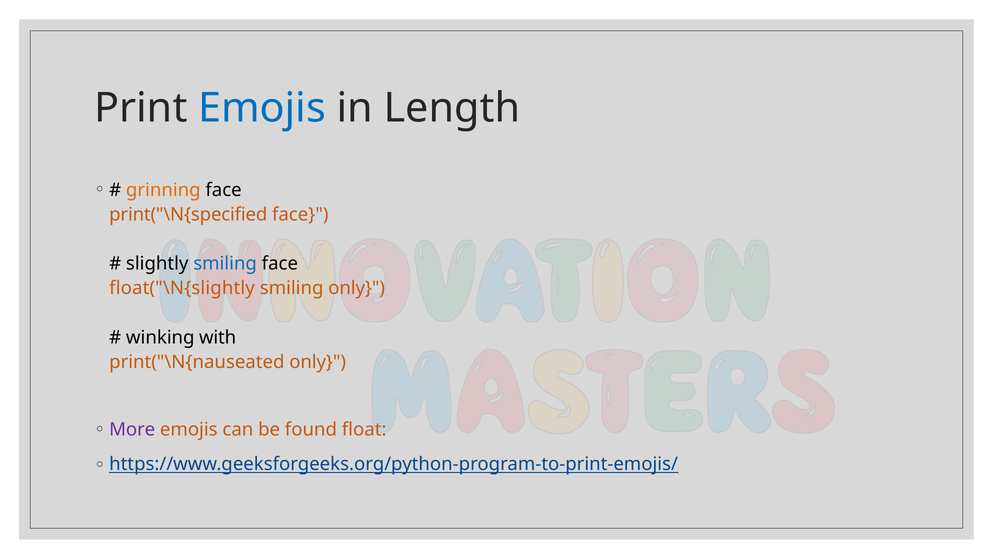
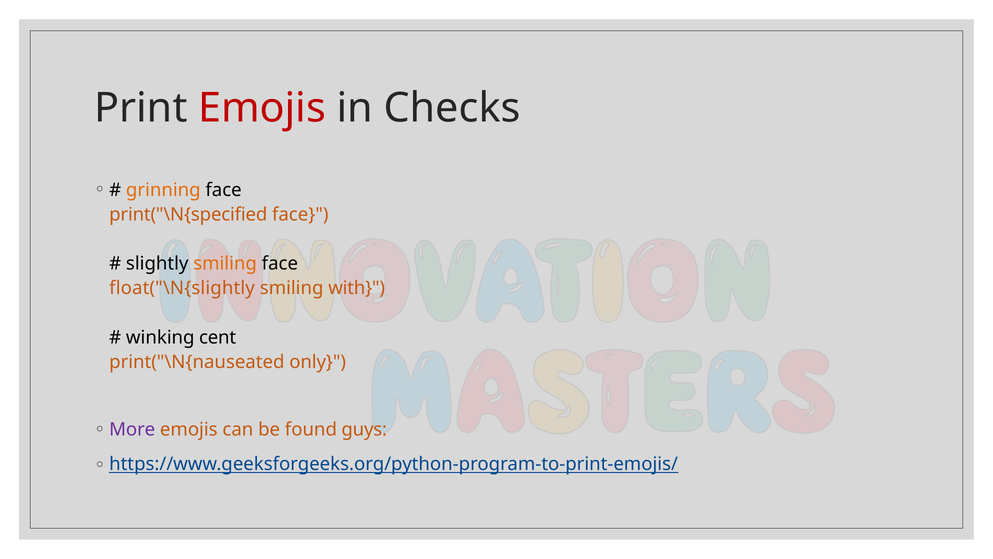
Emojis colour: blue -> red (262, 108)
Length: Length -> Checks (452, 108)
smiling colour: blue -> orange (225, 263)
smiling only: only -> with (357, 288)
with: with -> cent (218, 337)
float: float -> guys (364, 430)
